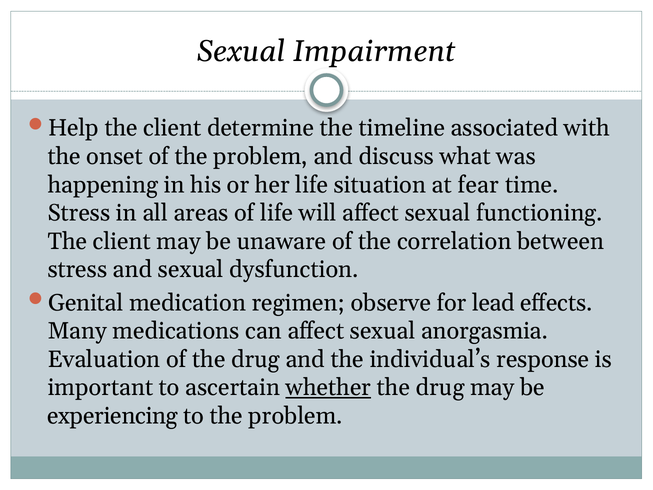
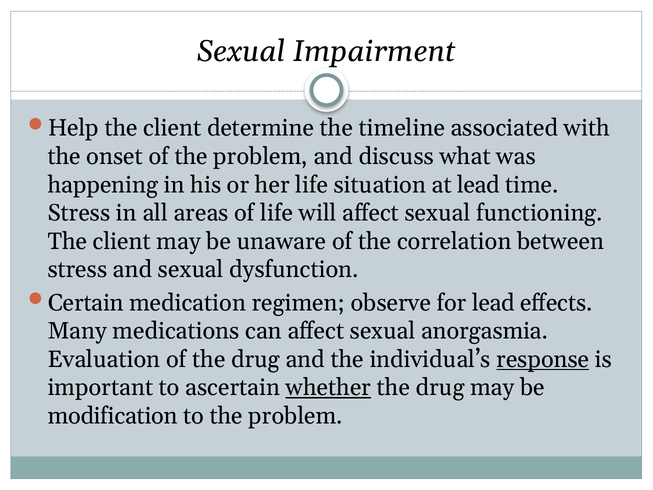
at fear: fear -> lead (479, 185)
Genital: Genital -> Certain (86, 303)
response underline: none -> present (543, 359)
experiencing: experiencing -> modification (113, 416)
